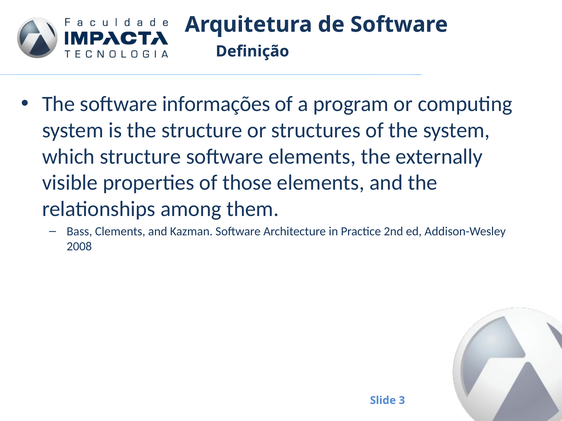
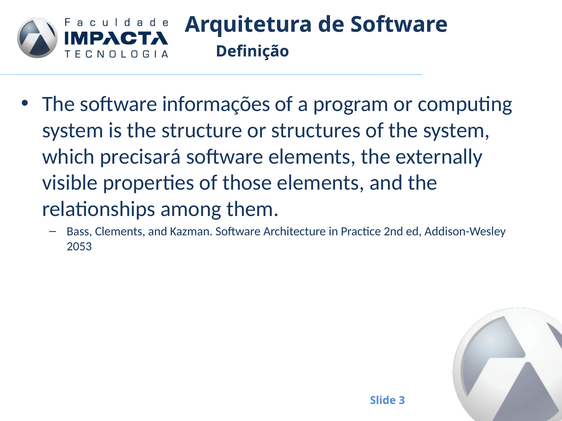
which structure: structure -> precisará (140, 157)
2008: 2008 -> 2053 (79, 247)
